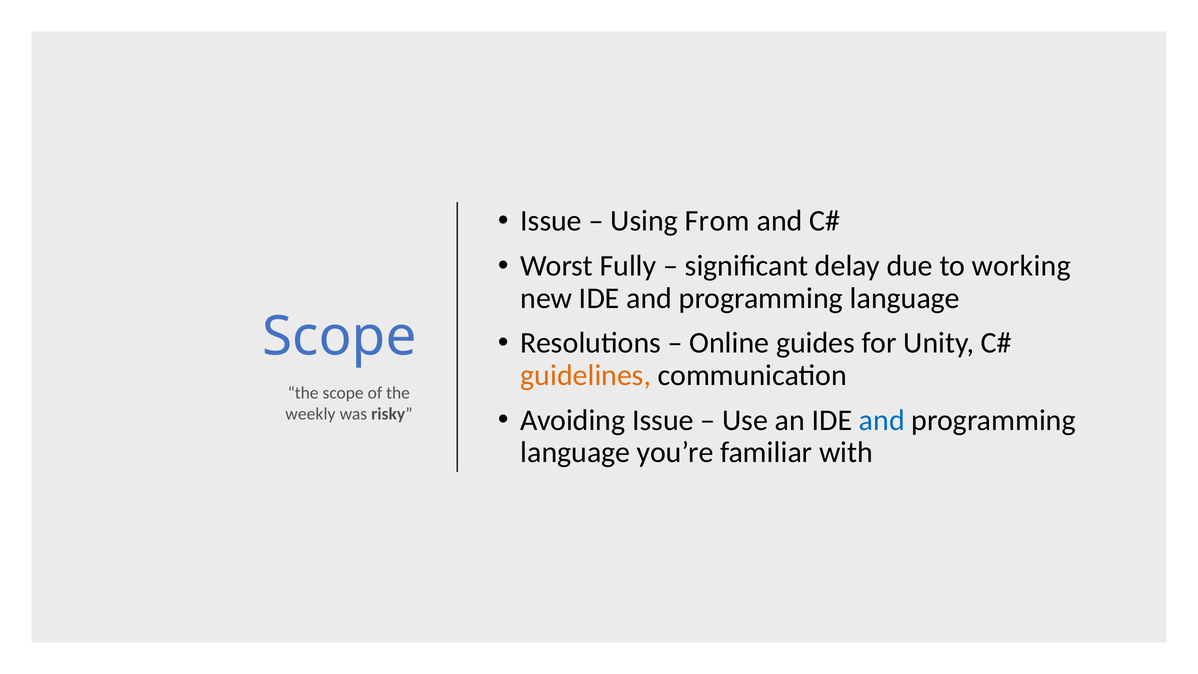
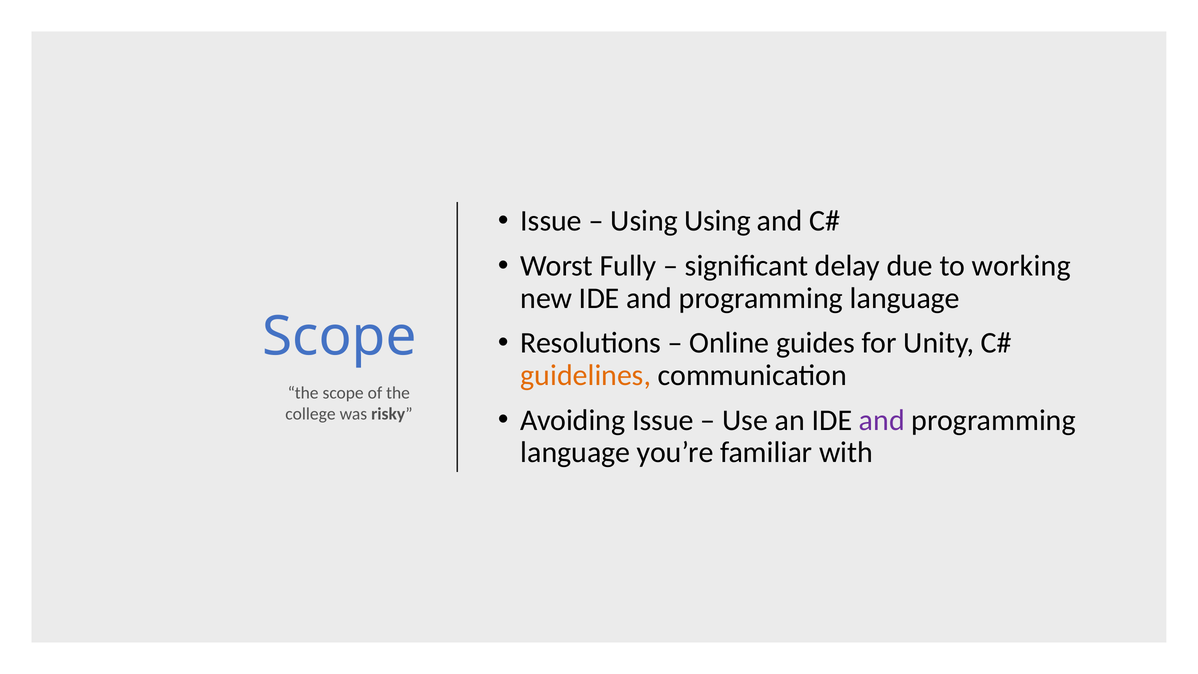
Using From: From -> Using (717, 221)
and colour: blue -> purple (882, 420)
weekly: weekly -> college (310, 414)
